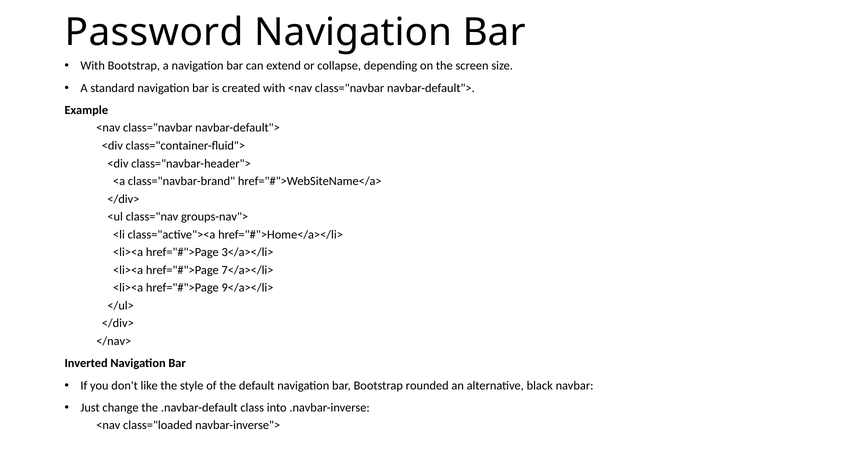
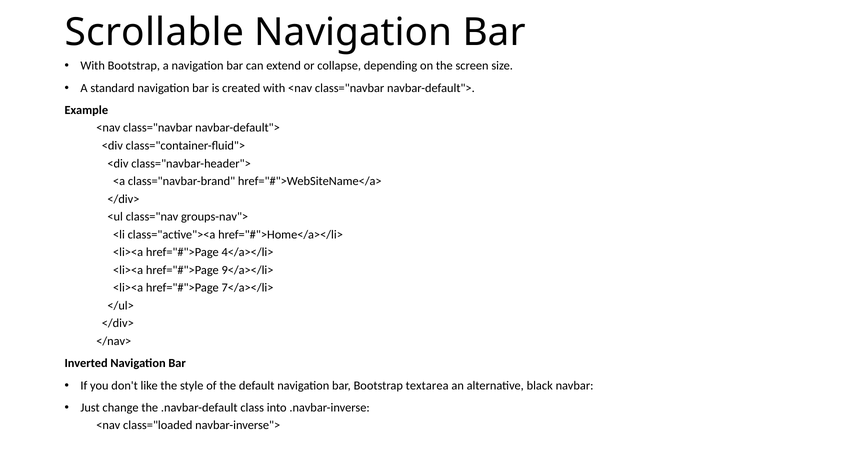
Password: Password -> Scrollable (154, 33)
3</a></li>: 3</a></li> -> 4</a></li> (247, 252)
7</a></li>: 7</a></li> -> 9</a></li> (247, 270)
9</a></li>: 9</a></li> -> 7</a></li> (247, 288)
rounded: rounded -> textarea (427, 386)
